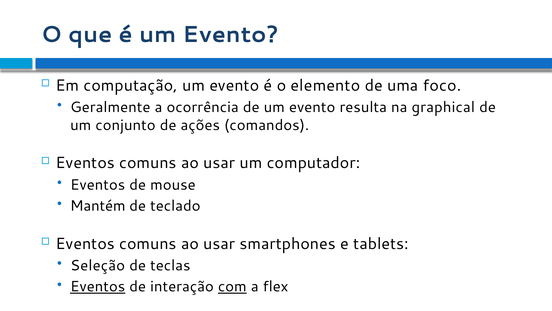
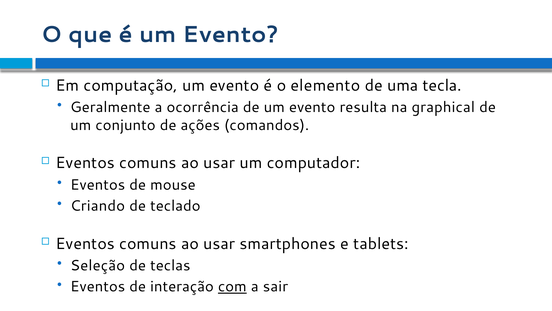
foco: foco -> tecla (442, 85)
Mantém: Mantém -> Criando (98, 206)
Eventos underline: present -> none (98, 286)
flex: flex -> sair (275, 286)
